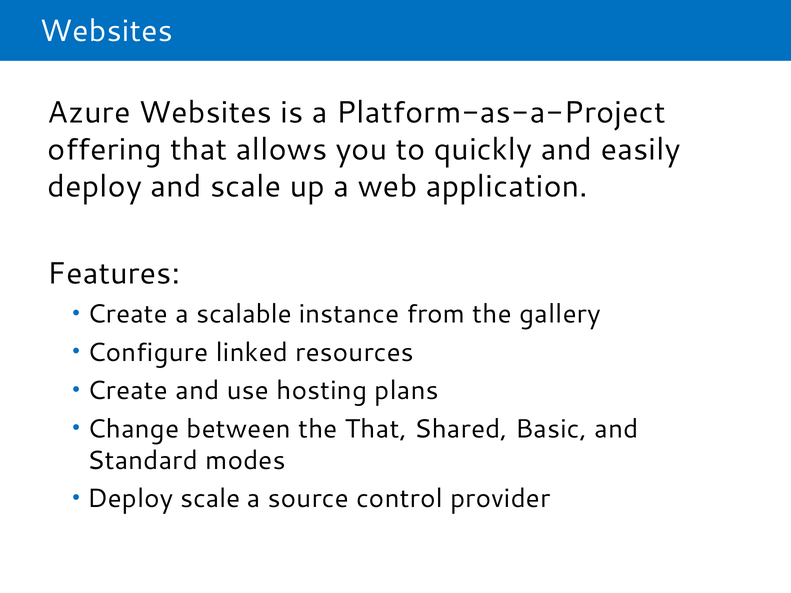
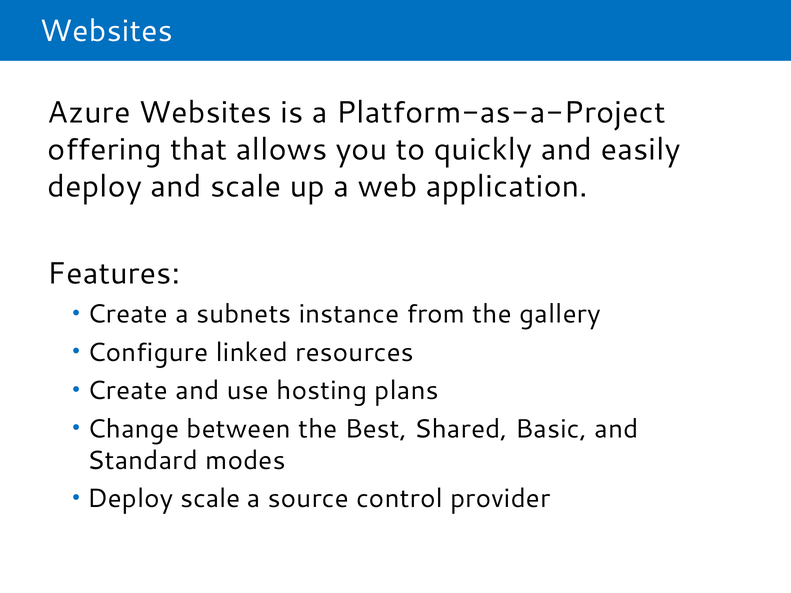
scalable: scalable -> subnets (244, 314)
the That: That -> Best (376, 429)
